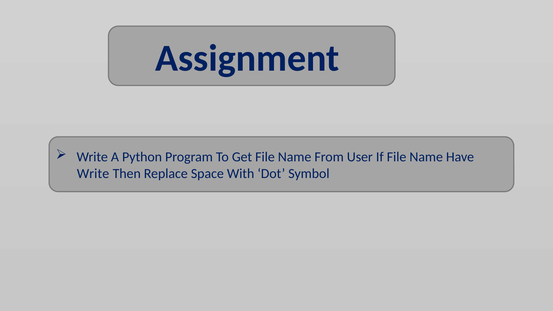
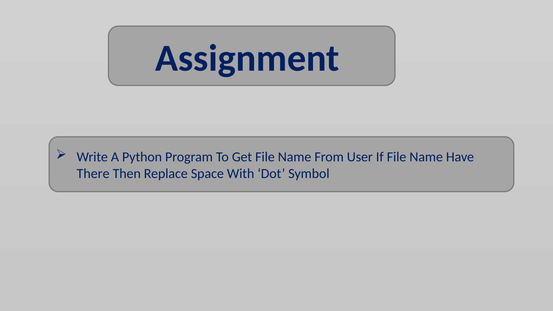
Write: Write -> There (93, 173)
